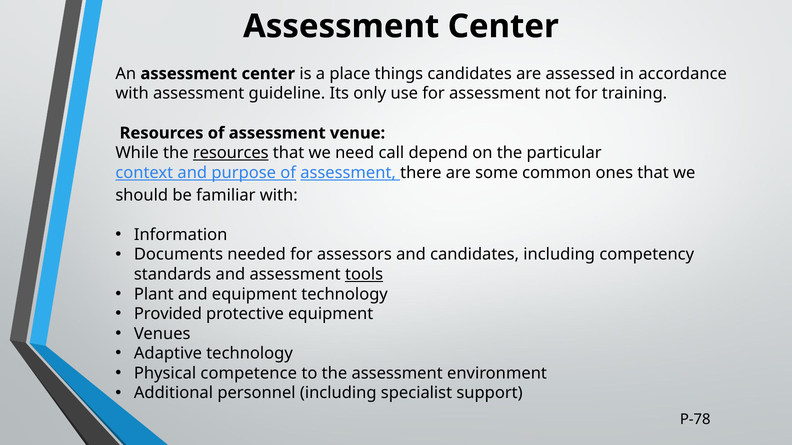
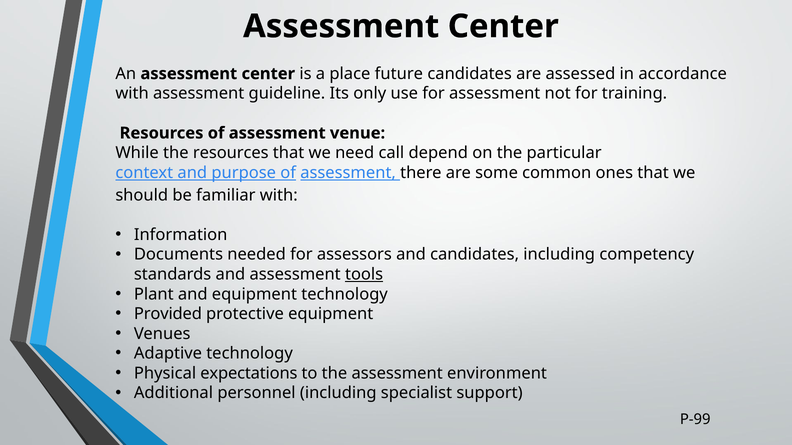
things: things -> future (399, 74)
resources underline: present -> none (231, 153)
competence: competence -> expectations (249, 374)
P-78: P-78 -> P-99 (695, 420)
